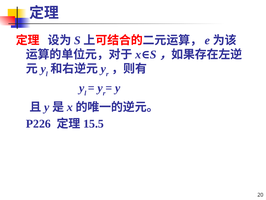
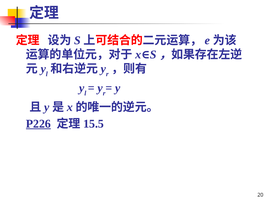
P226 underline: none -> present (38, 123)
